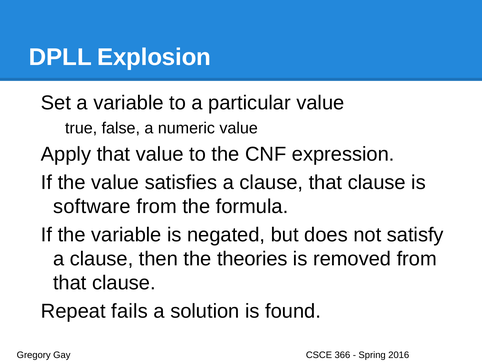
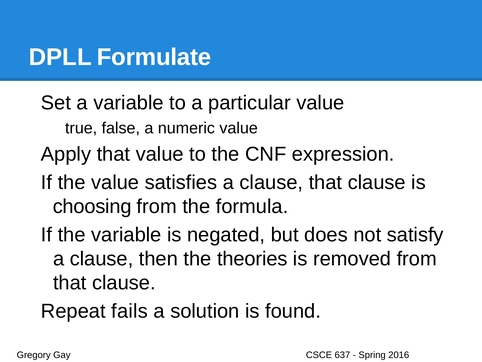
Explosion: Explosion -> Formulate (154, 57)
software: software -> choosing (92, 206)
366: 366 -> 637 (342, 354)
